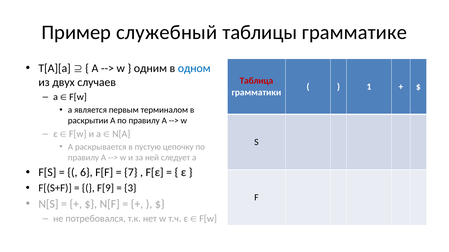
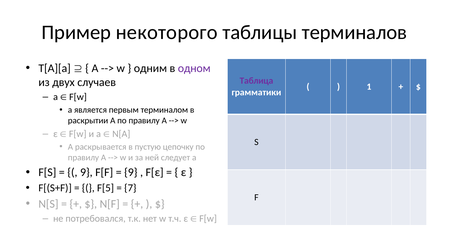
служебный: служебный -> некоторого (167, 33)
грамматике: грамматике -> терминалов (354, 33)
одном colour: blue -> purple (194, 68)
Таблица colour: red -> purple (256, 81)
6: 6 -> 9 (86, 173)
7: 7 -> 9 (131, 173)
F[9: F[9 -> F[5 (106, 188)
3: 3 -> 7 (130, 188)
